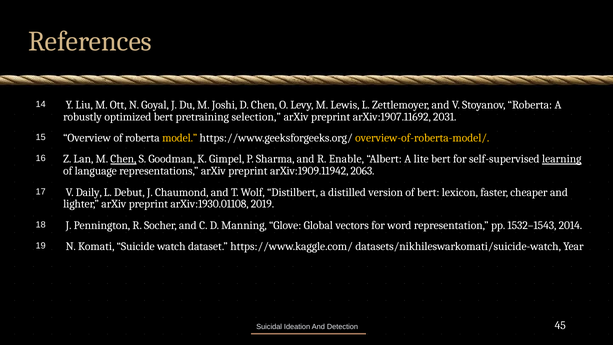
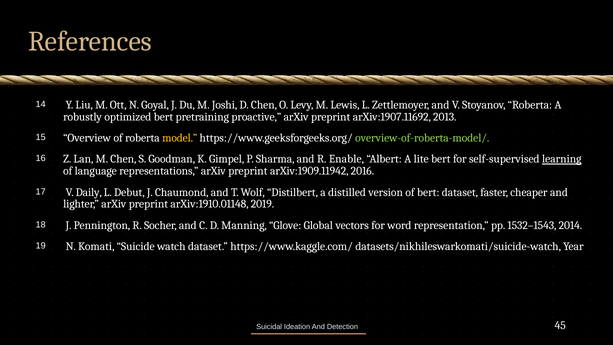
selection: selection -> proactive (256, 117)
2031: 2031 -> 2013 (445, 117)
overview-of-roberta-model/ colour: yellow -> light green (422, 138)
Chen underline: present -> none (123, 159)
2063: 2063 -> 2016 (362, 171)
bert lexicon: lexicon -> dataset (460, 192)
arXiv:1930.01108: arXiv:1930.01108 -> arXiv:1910.01148 (210, 204)
